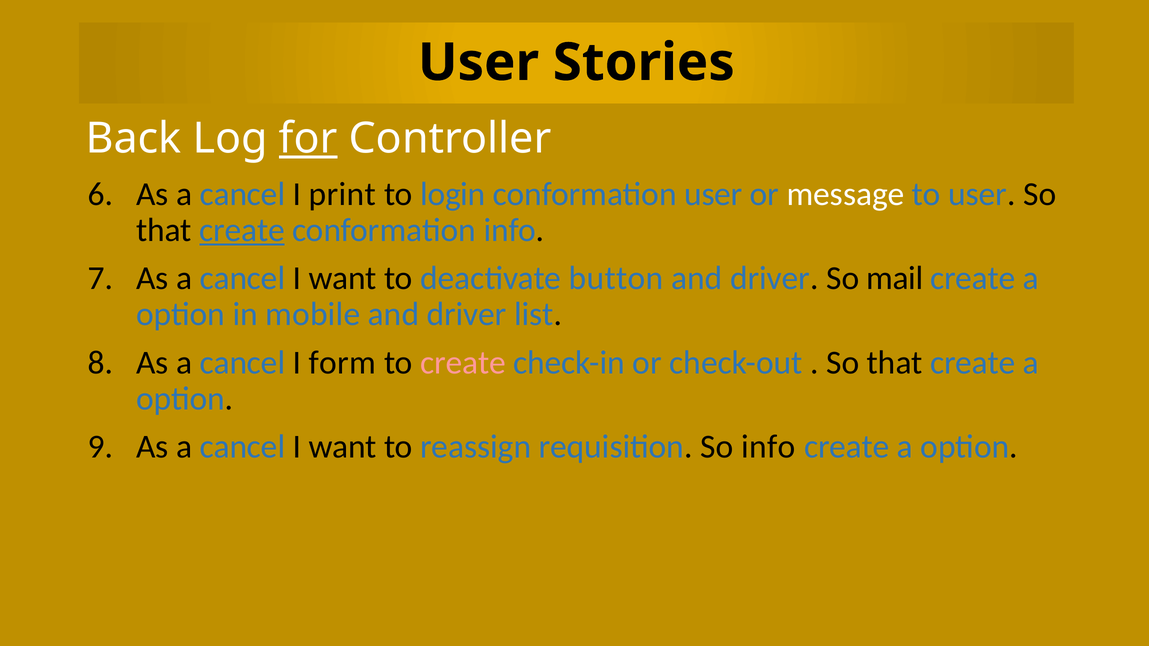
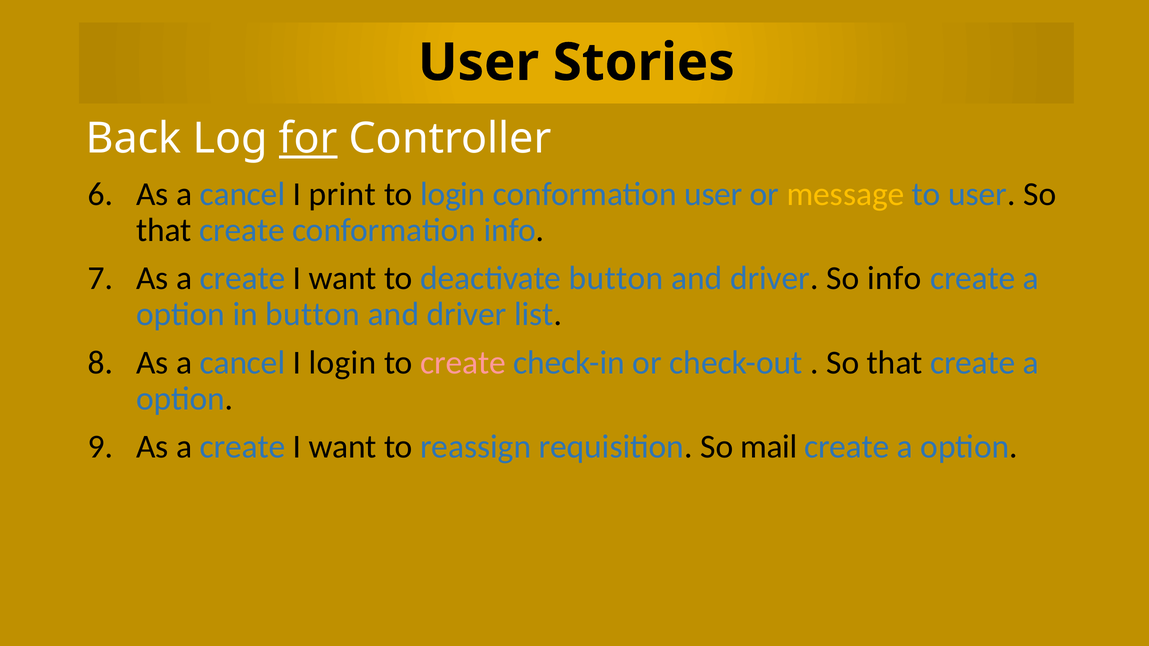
message colour: white -> yellow (846, 194)
create underline: present -> none (242, 230)
cancel: cancel -> create (242, 278)
So mail: mail -> info (894, 278)
in mobile: mobile -> button (313, 315)
I form: form -> login (342, 363)
cancel: cancel -> create (242, 447)
So info: info -> mail (769, 447)
